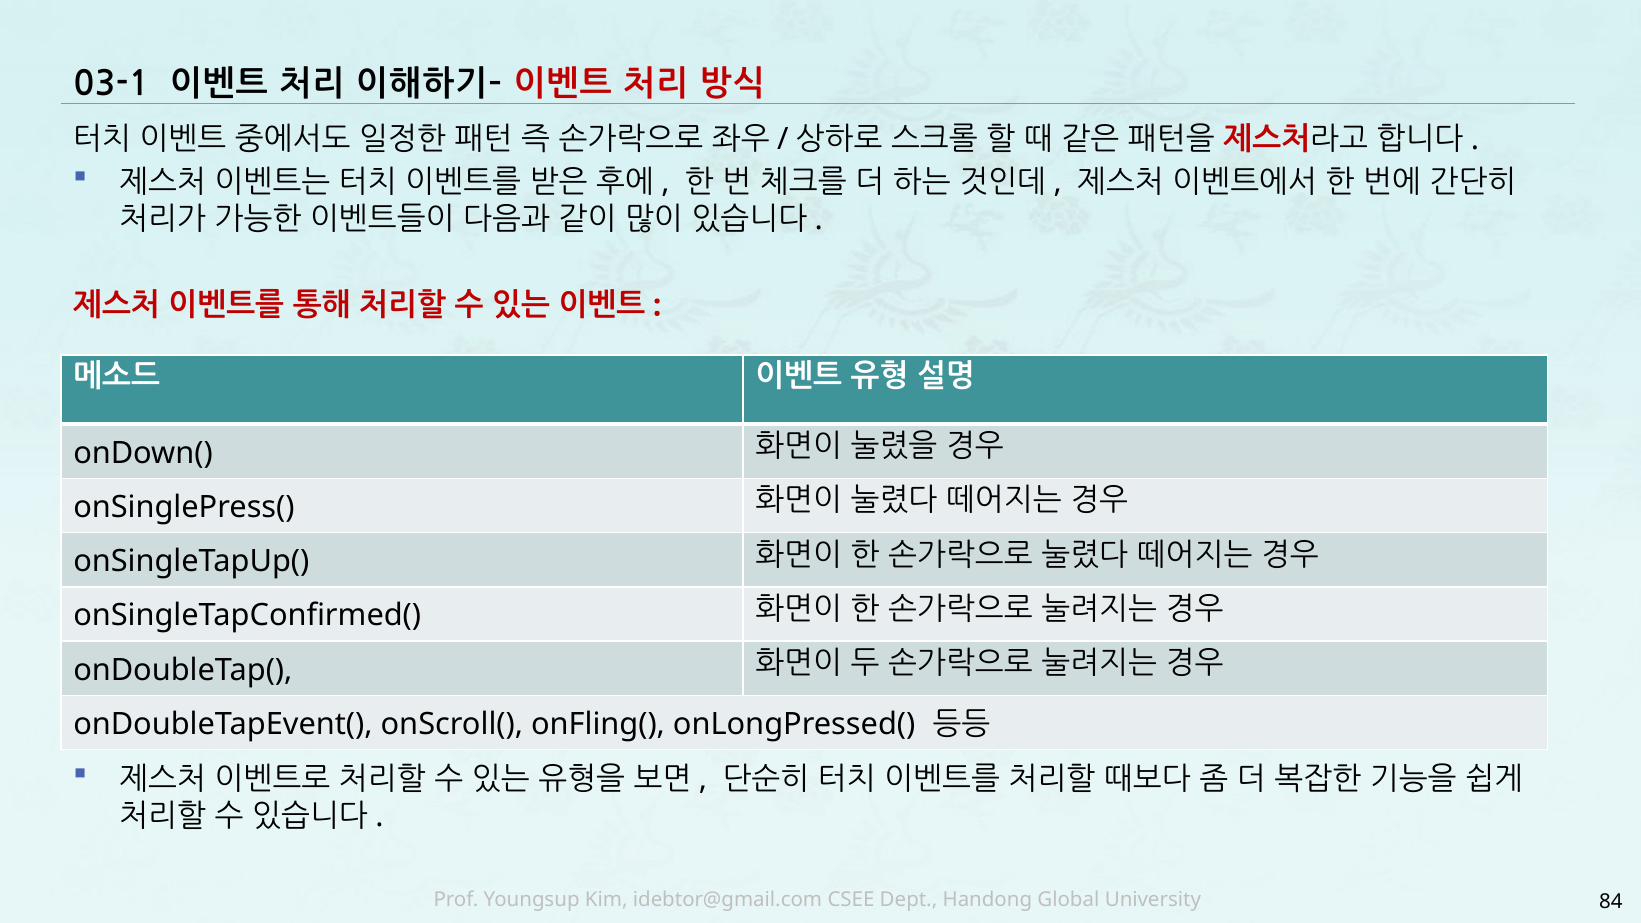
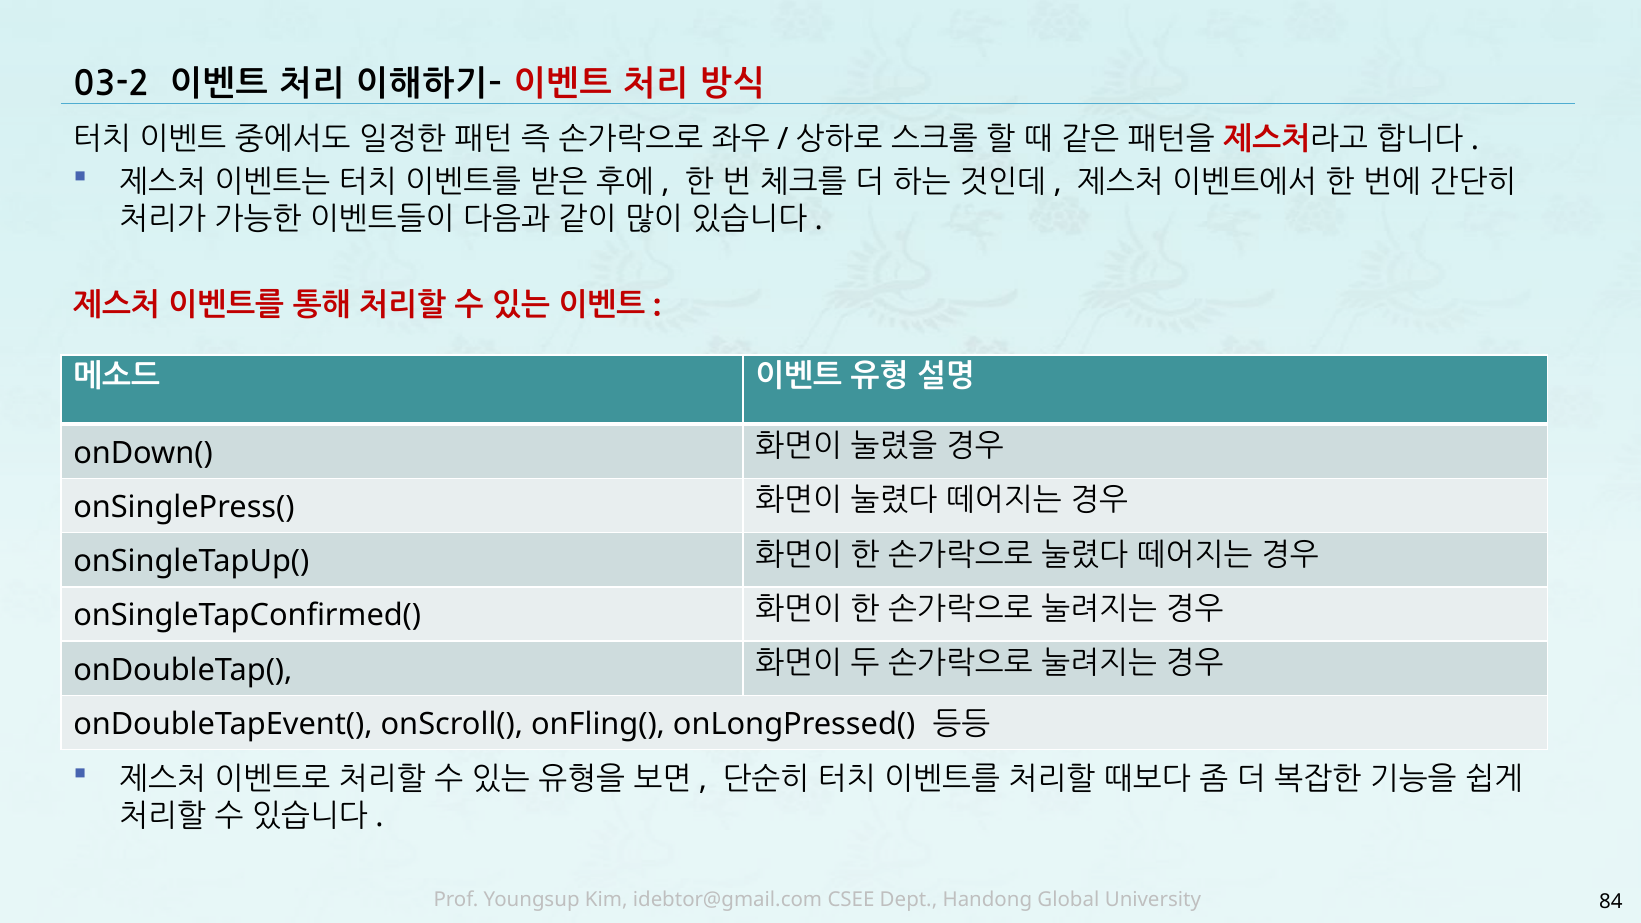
03-1: 03-1 -> 03-2 (112, 84)
